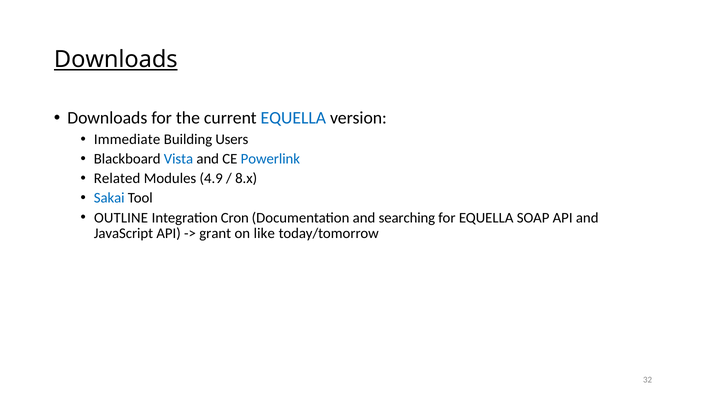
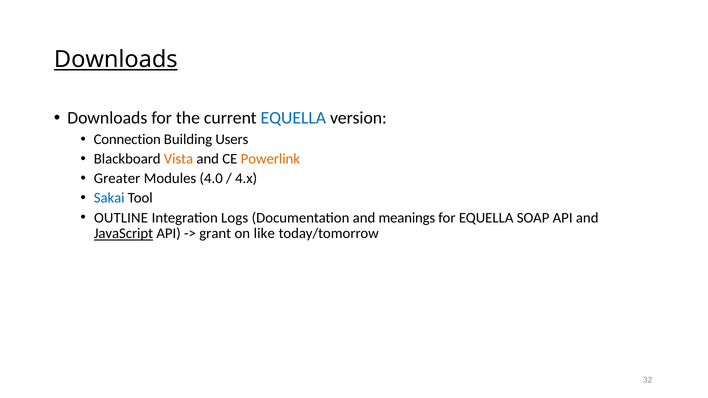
Immediate: Immediate -> Connection (127, 139)
Vista colour: blue -> orange (178, 159)
Powerlink colour: blue -> orange (270, 159)
Related: Related -> Greater (117, 179)
4.9: 4.9 -> 4.0 (211, 179)
8.x: 8.x -> 4.x (246, 179)
Cron: Cron -> Logs (235, 218)
searching: searching -> meanings (407, 218)
JavaScript underline: none -> present (123, 234)
